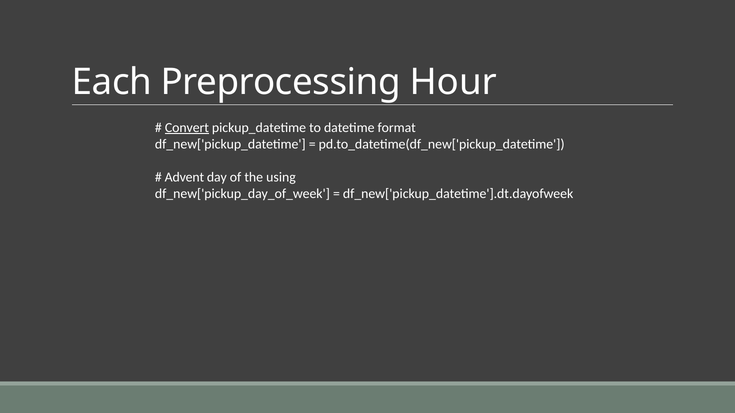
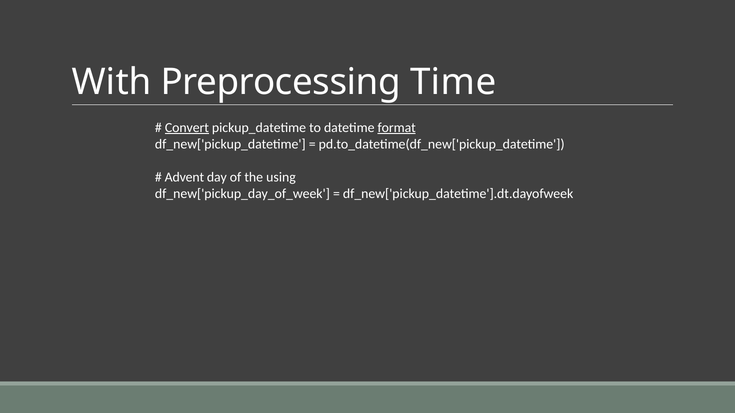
Each: Each -> With (112, 82)
Hour: Hour -> Time (453, 82)
format underline: none -> present (397, 128)
